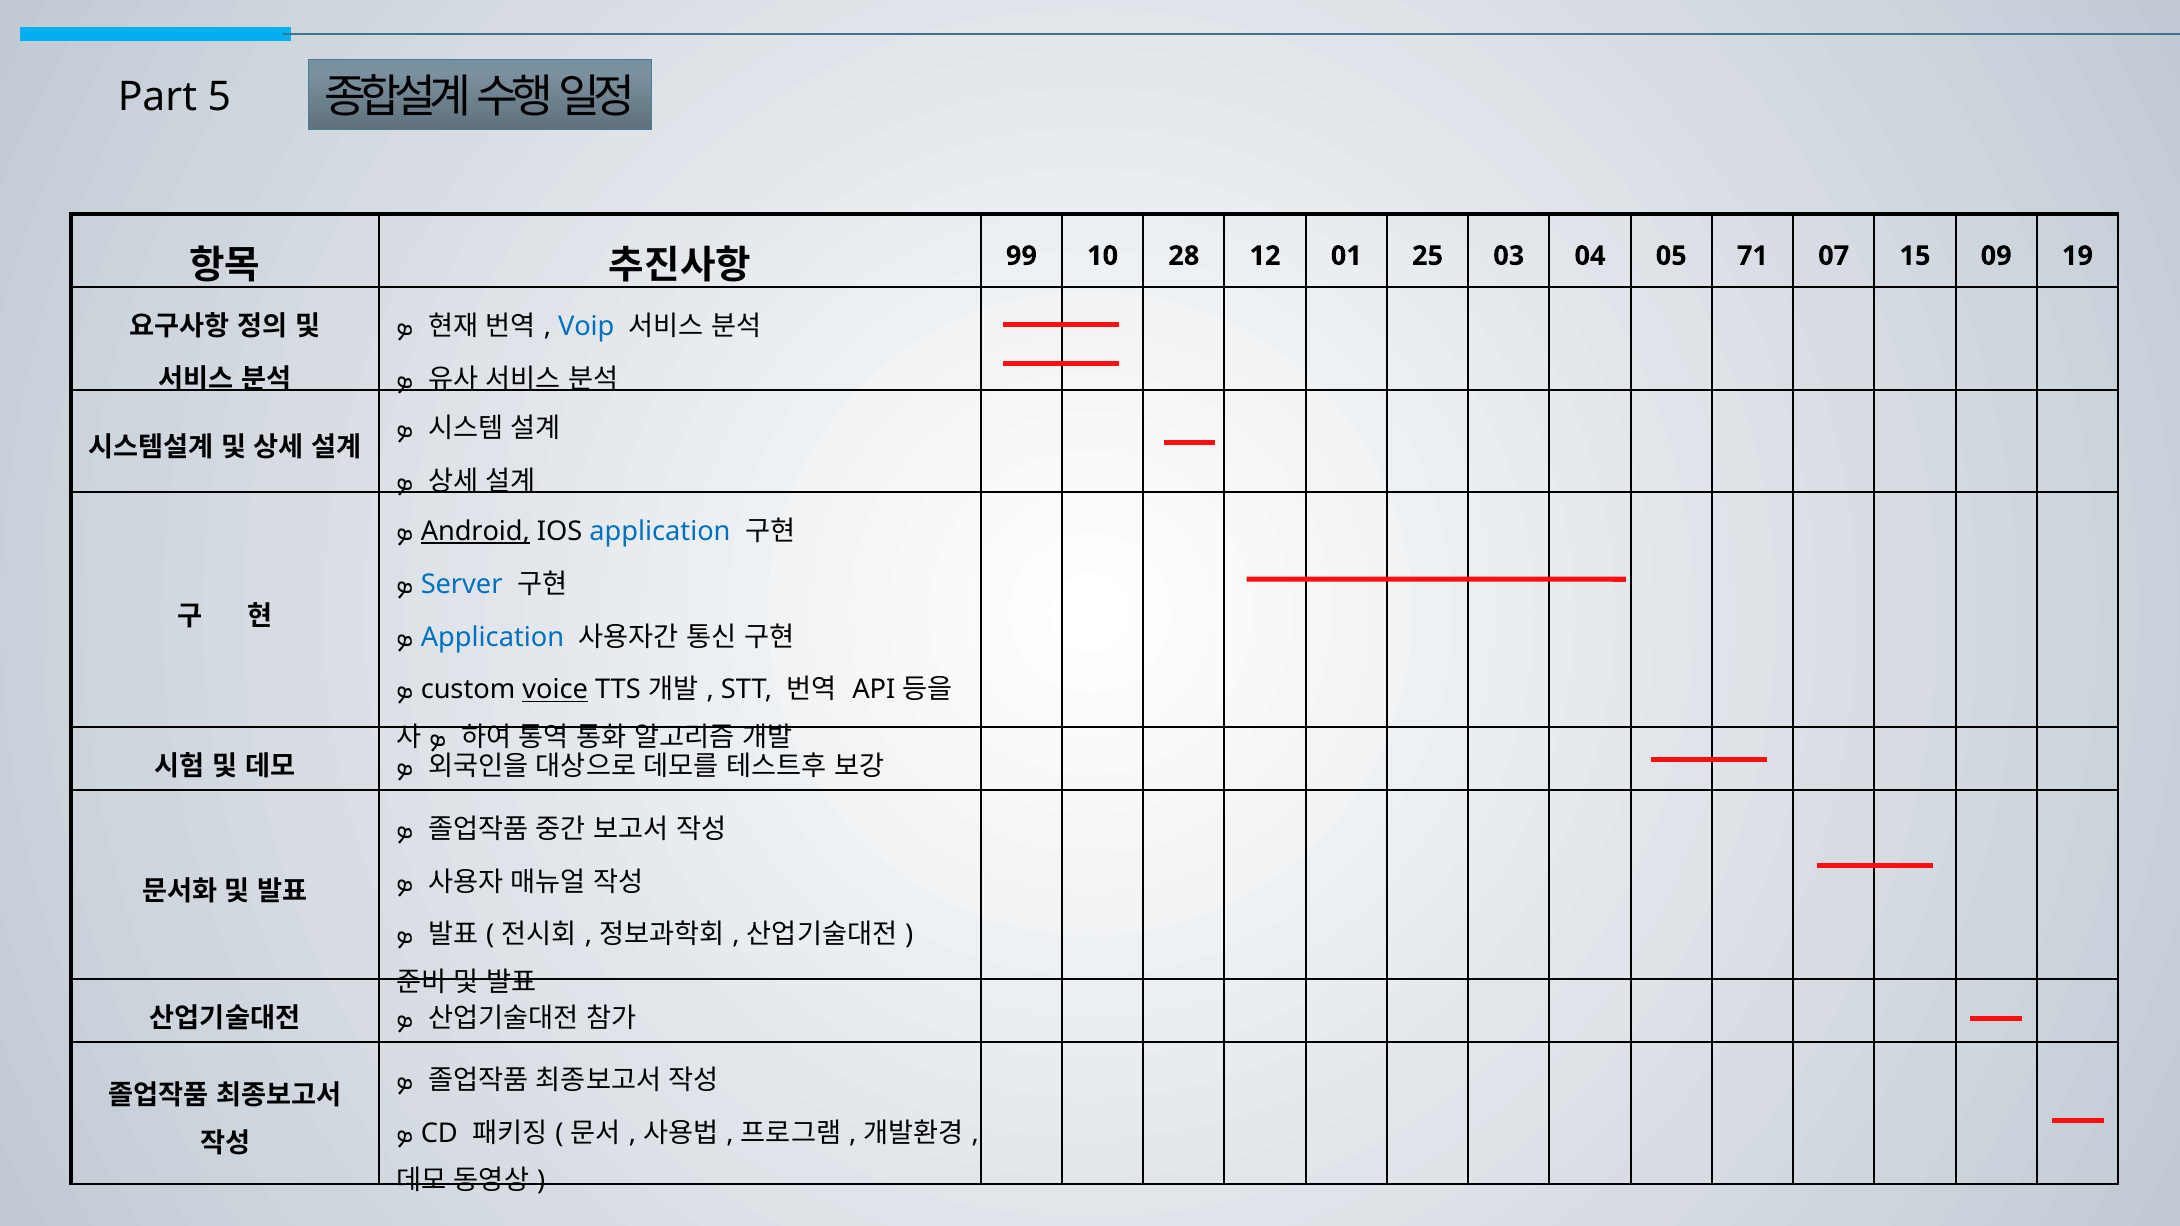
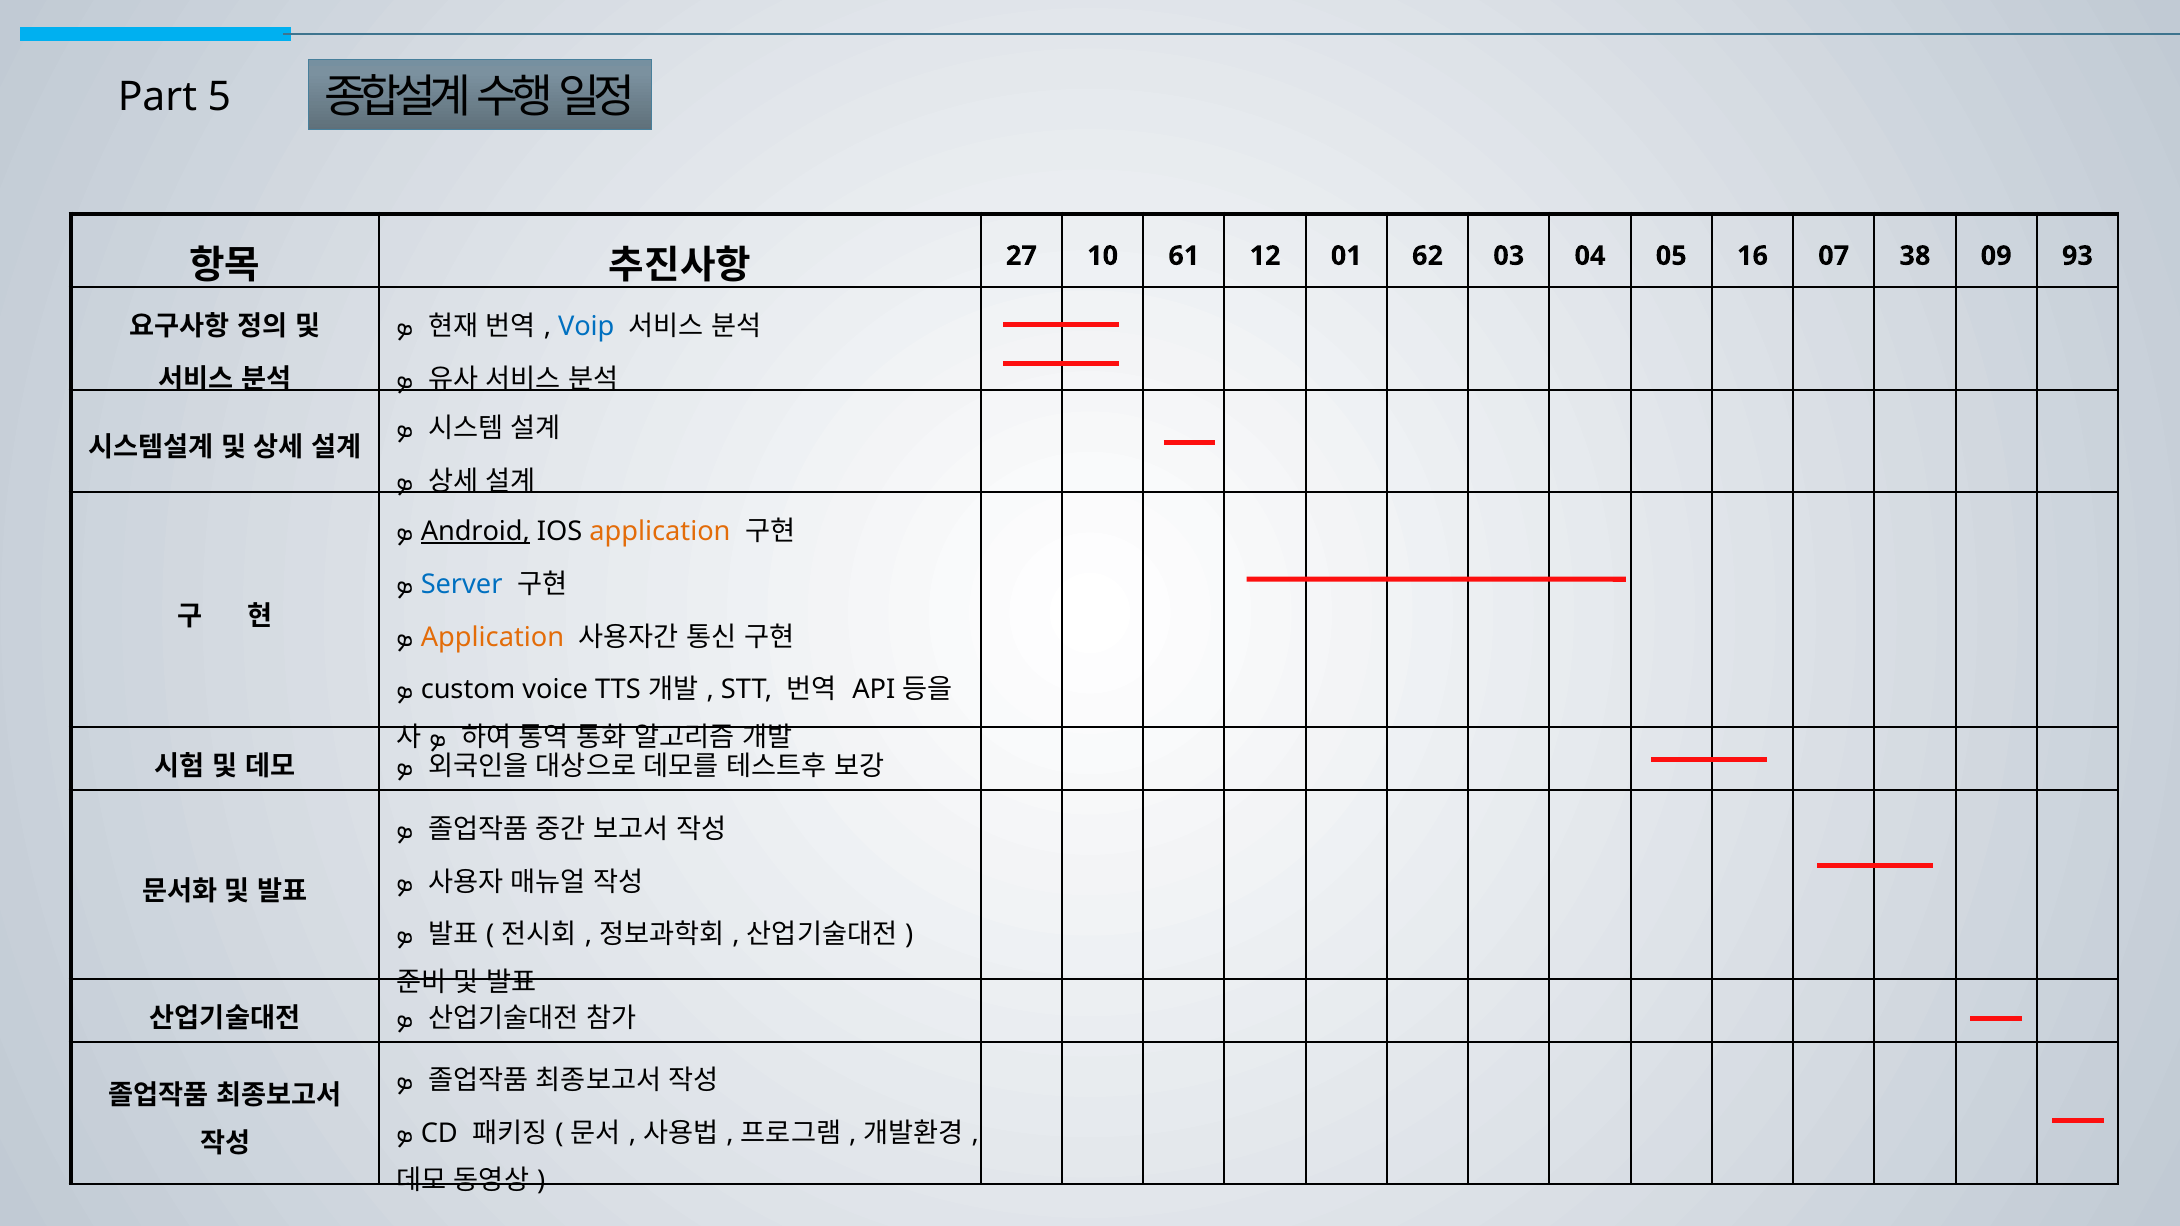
99: 99 -> 27 (1021, 256)
28: 28 -> 61 (1184, 256)
25: 25 -> 62 (1428, 256)
71: 71 -> 16 (1753, 256)
15: 15 -> 38 (1915, 256)
19: 19 -> 93 (2077, 256)
application colour: blue -> orange (660, 532)
Application colour: blue -> orange (492, 637)
voice underline: present -> none (555, 690)
